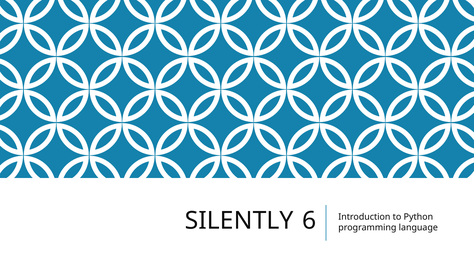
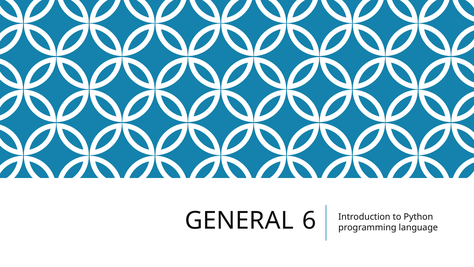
SILENTLY: SILENTLY -> GENERAL (239, 220)
